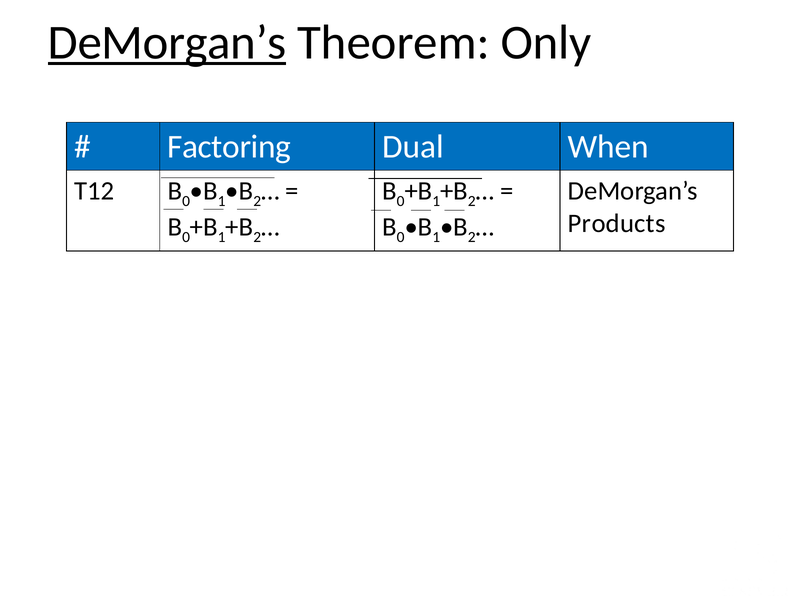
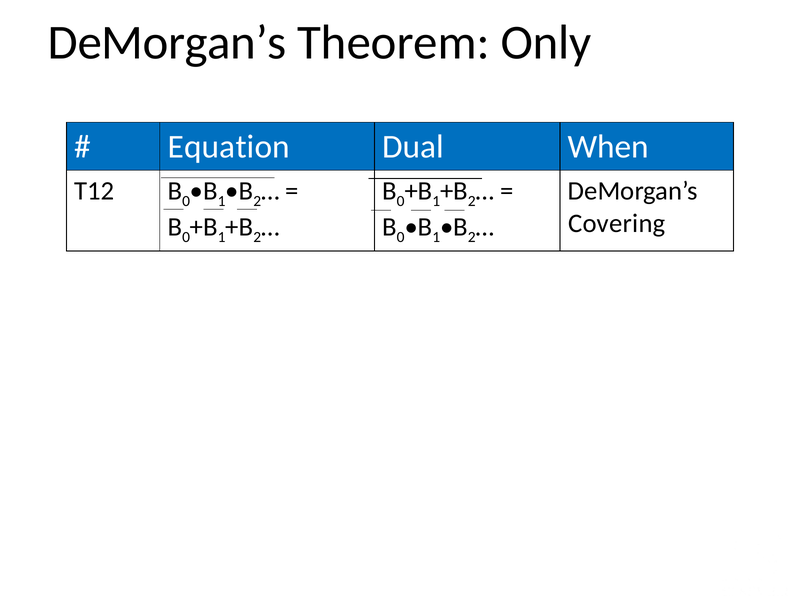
DeMorgan’s underline: present -> none (167, 43)
Factoring: Factoring -> Equation (229, 147)
Products: Products -> Covering (617, 224)
